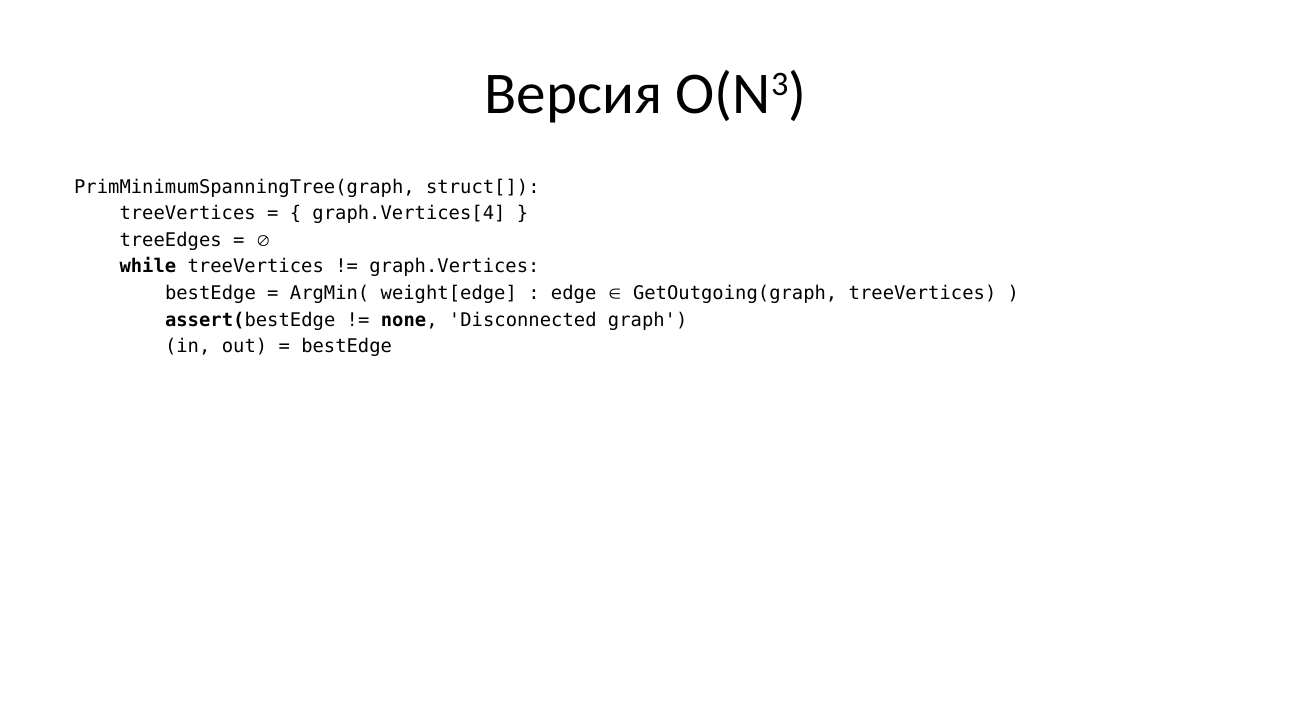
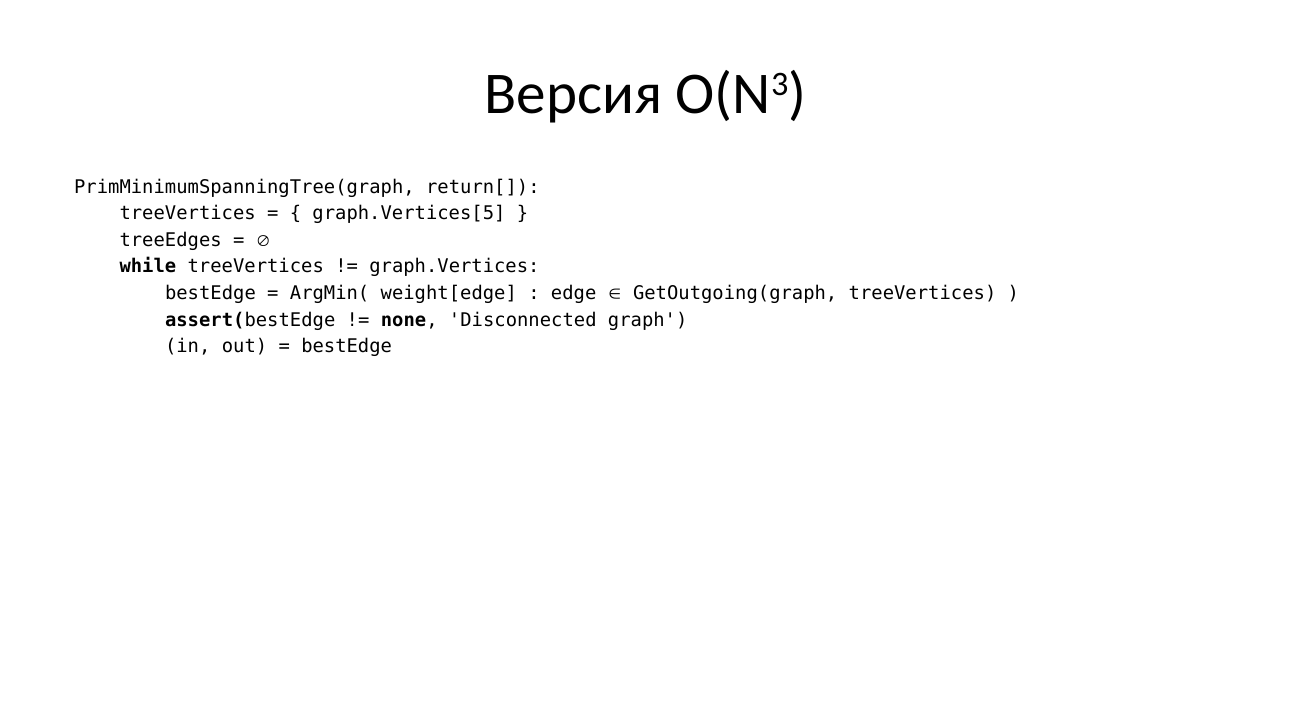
struct[: struct[ -> return[ (483, 187)
graph.Vertices[4: graph.Vertices[4 -> graph.Vertices[5 (409, 214)
